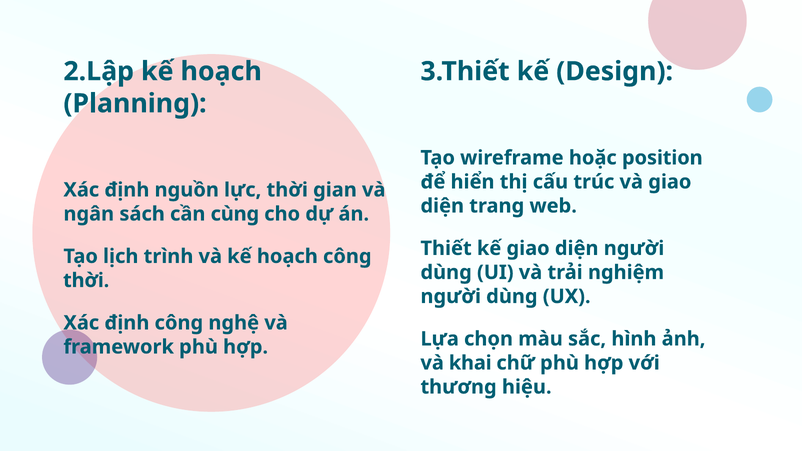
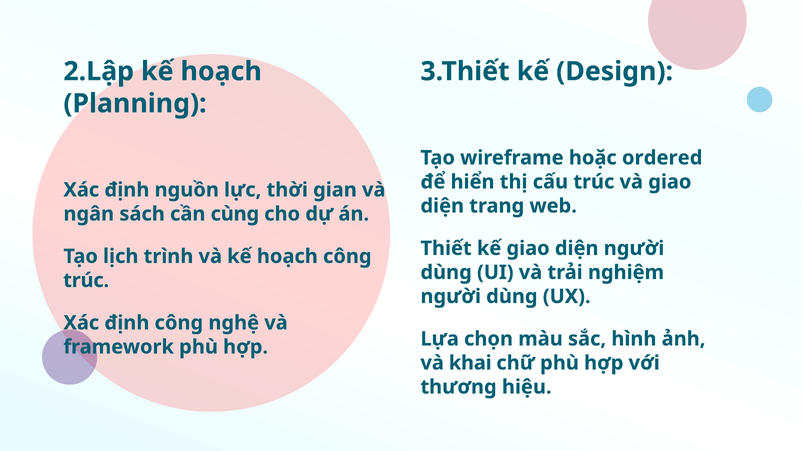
position: position -> ordered (662, 158)
thời: thời -> trúc (86, 280)
